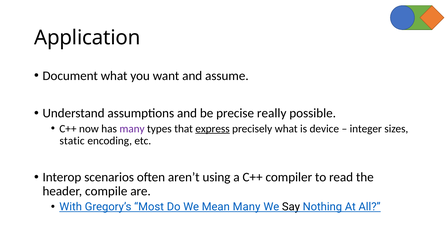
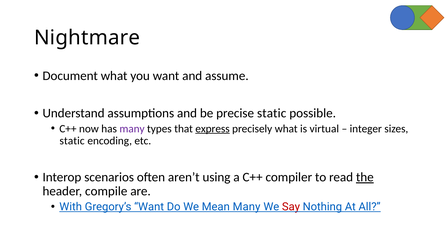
Application: Application -> Nightmare (87, 38)
precise really: really -> static (272, 113)
device: device -> virtual (324, 129)
the underline: none -> present (365, 177)
Gregory’s Most: Most -> Want (149, 207)
Say colour: black -> red (291, 207)
